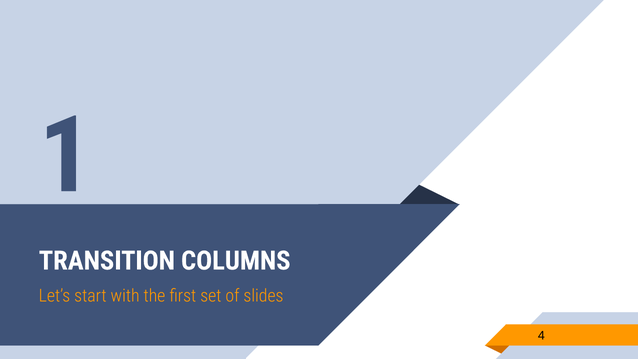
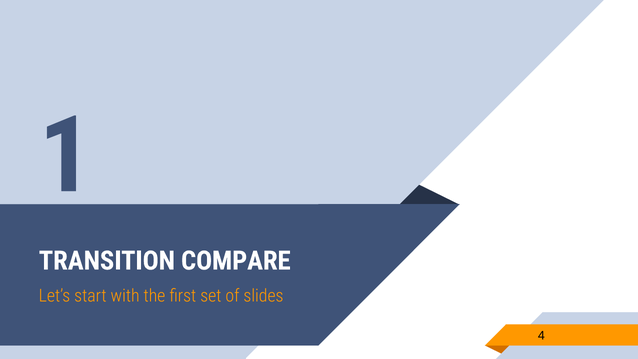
COLUMNS: COLUMNS -> COMPARE (236, 261)
